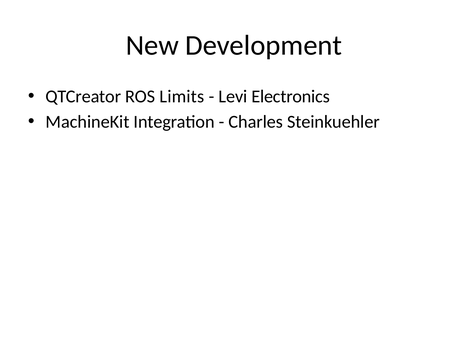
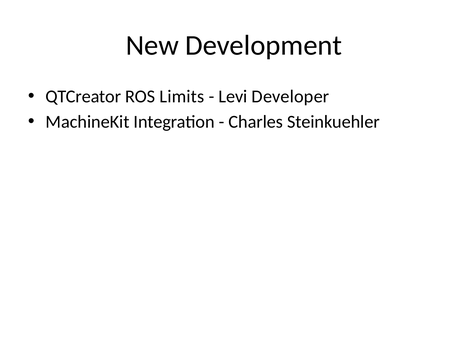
Electronics: Electronics -> Developer (290, 96)
